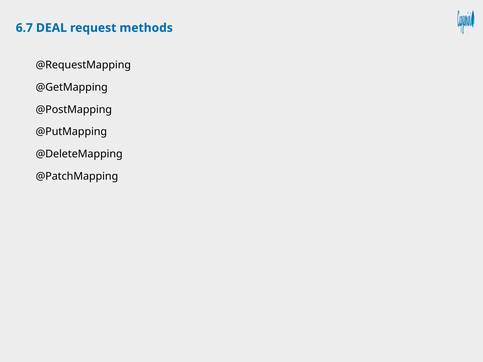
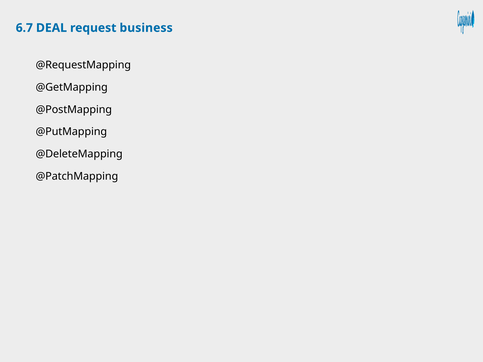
methods: methods -> business (146, 28)
